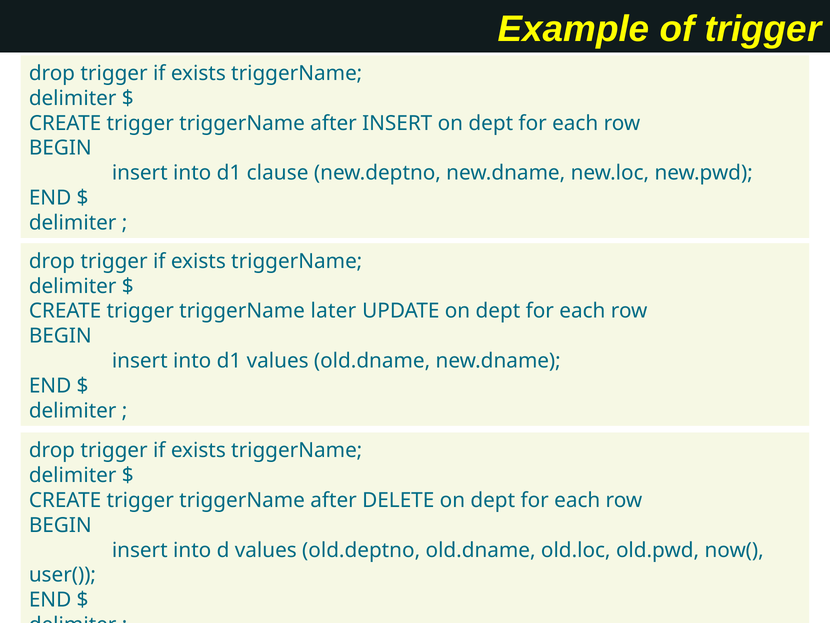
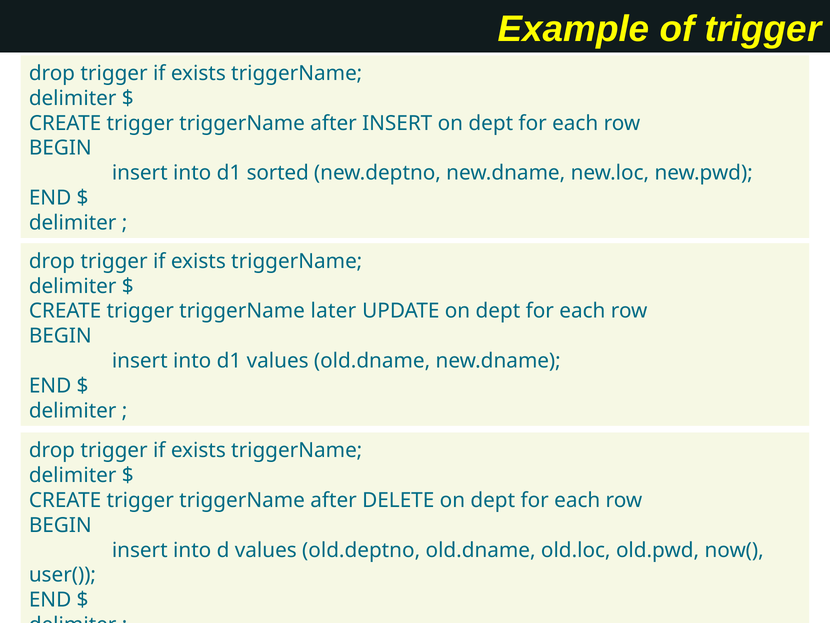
clause: clause -> sorted (278, 173)
